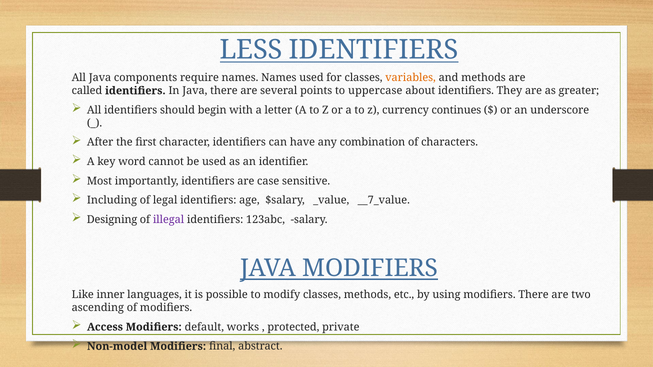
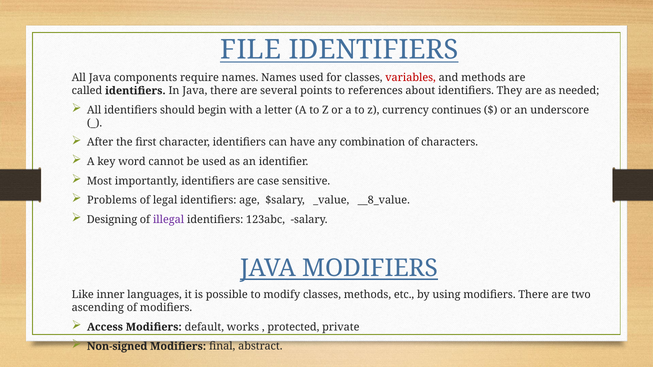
LESS: LESS -> FILE (251, 50)
variables colour: orange -> red (411, 78)
uppercase: uppercase -> references (375, 91)
greater: greater -> needed (579, 91)
Including: Including -> Problems (112, 200)
__7_value: __7_value -> __8_value (384, 200)
Non-model: Non-model -> Non-signed (117, 347)
